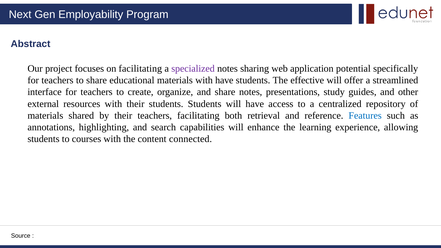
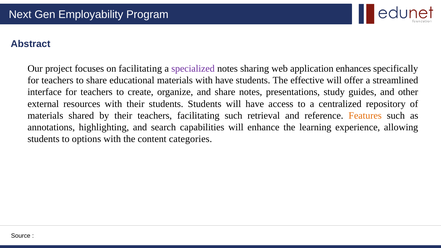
potential: potential -> enhances (353, 69)
facilitating both: both -> such (233, 116)
Features colour: blue -> orange (365, 116)
courses: courses -> options (86, 139)
connected: connected -> categories (191, 139)
